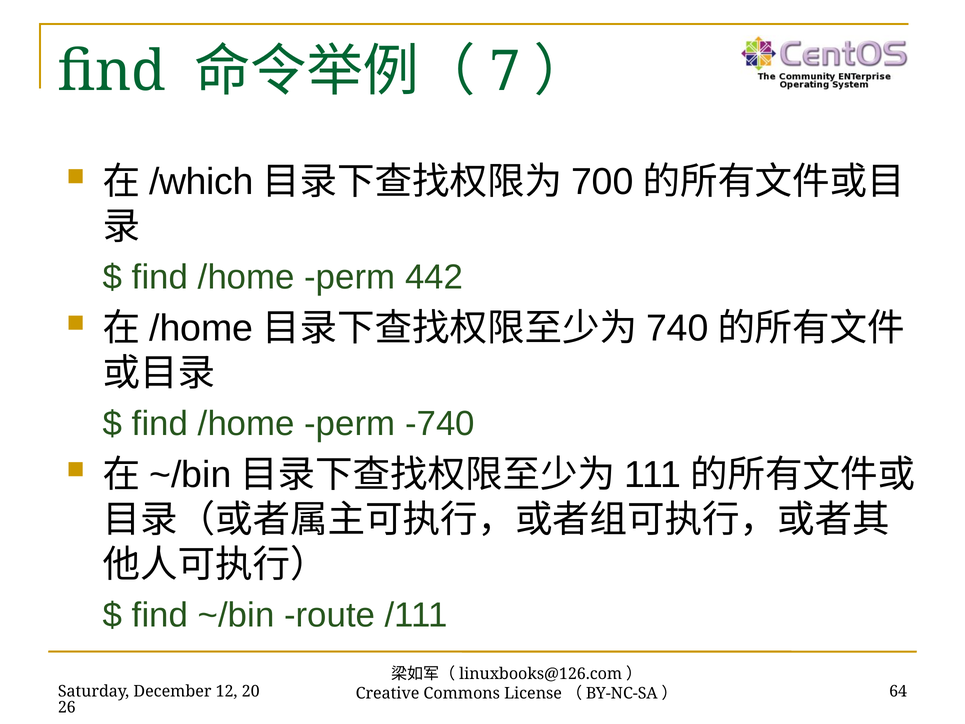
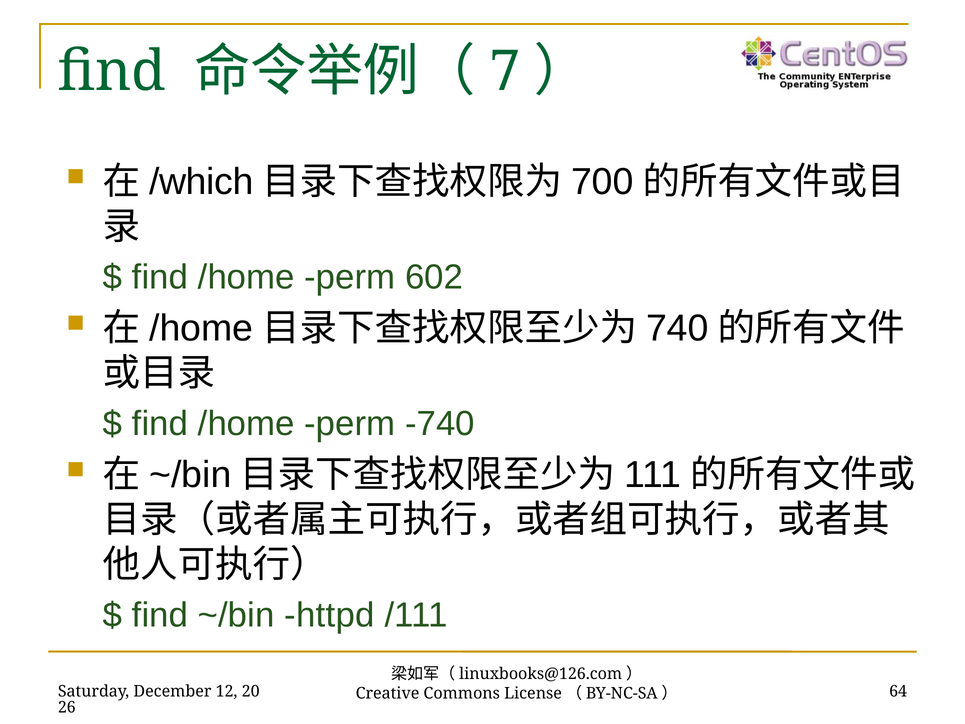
442: 442 -> 602 (434, 277)
route: route -> httpd (329, 615)
